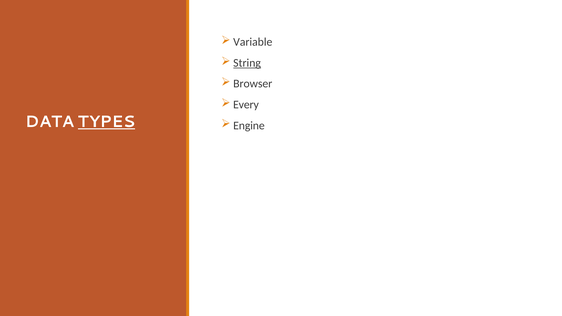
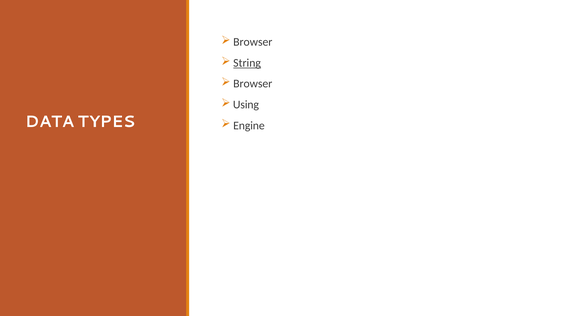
Variable: Variable -> Browser (253, 42)
Every: Every -> Using (246, 105)
TYPES underline: present -> none (107, 122)
